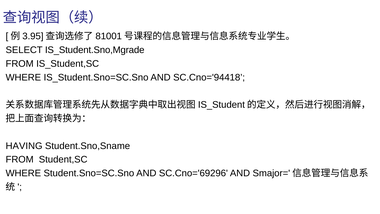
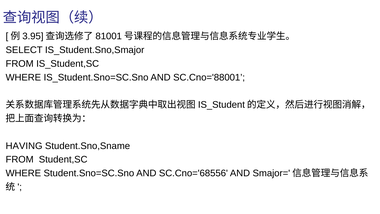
IS_Student.Sno,Mgrade: IS_Student.Sno,Mgrade -> IS_Student.Sno,Smajor (95, 50)
SC.Cno='94418: SC.Cno='94418 -> SC.Cno='88001 (209, 77)
SC.Cno='69296: SC.Cno='69296 -> SC.Cno='68556 (193, 173)
